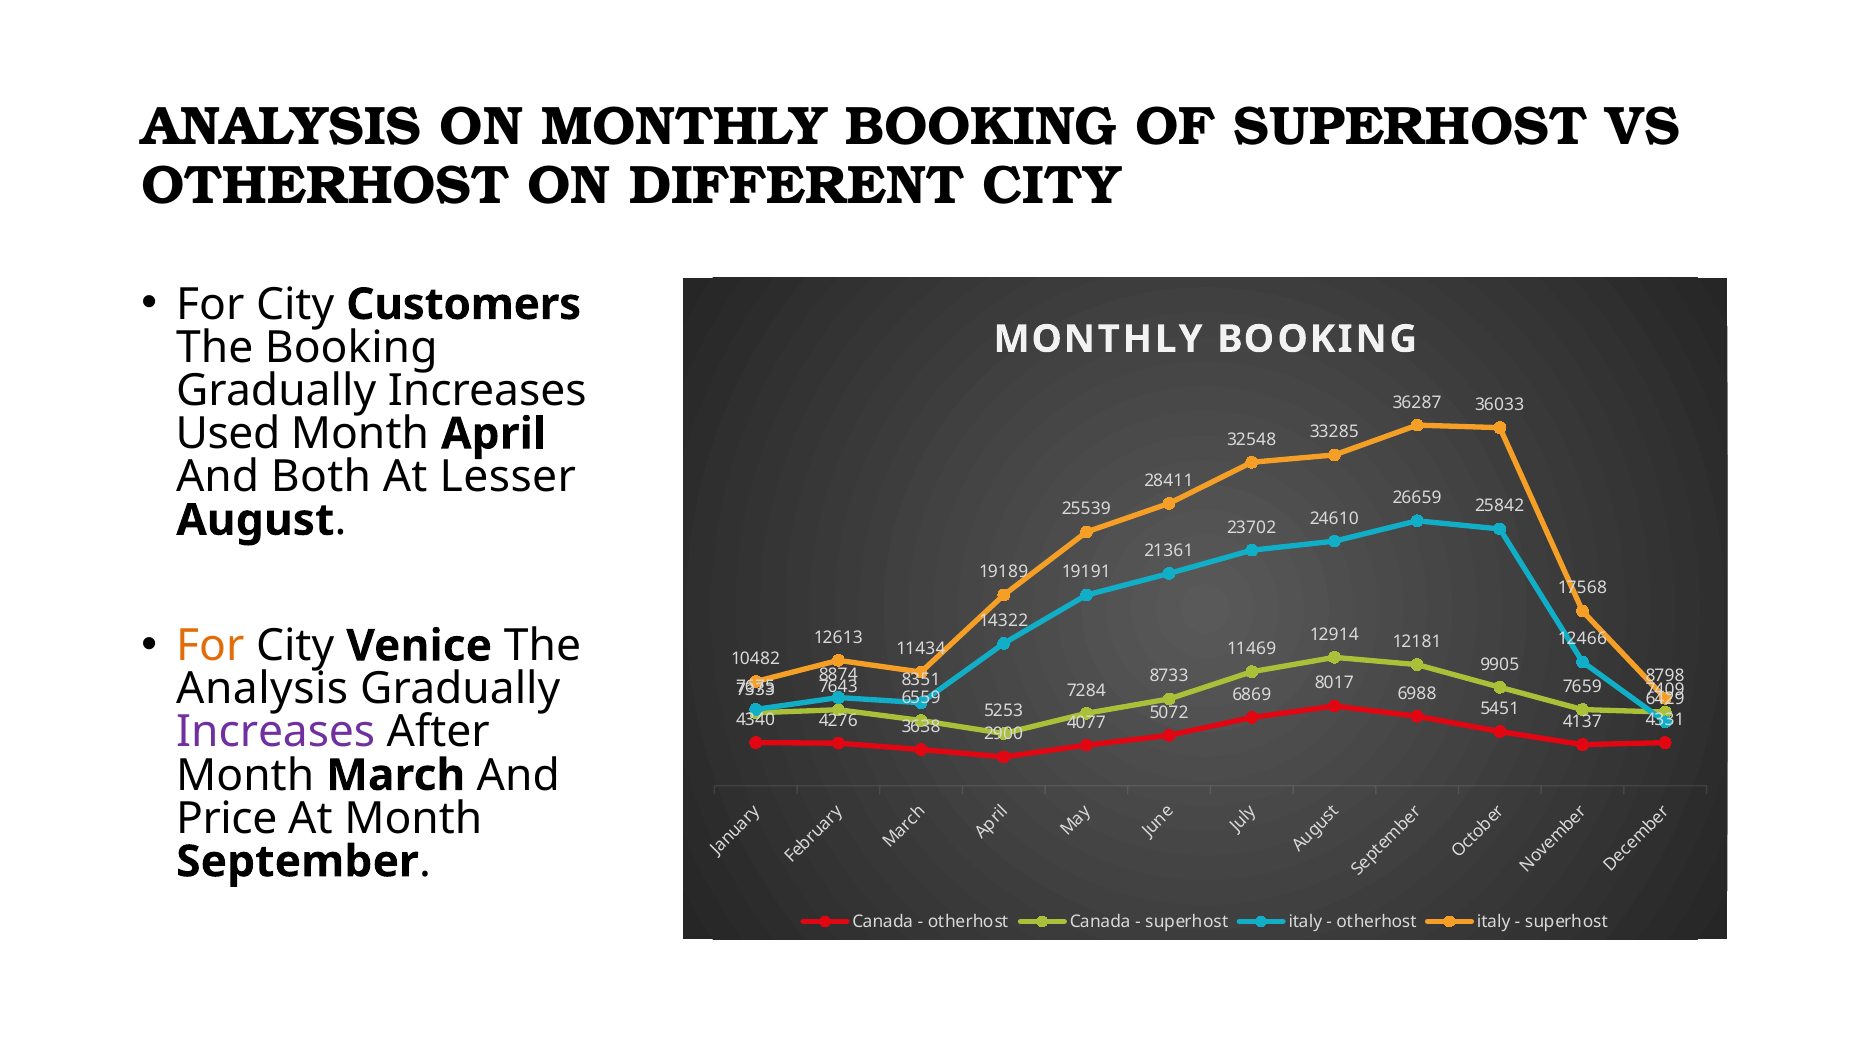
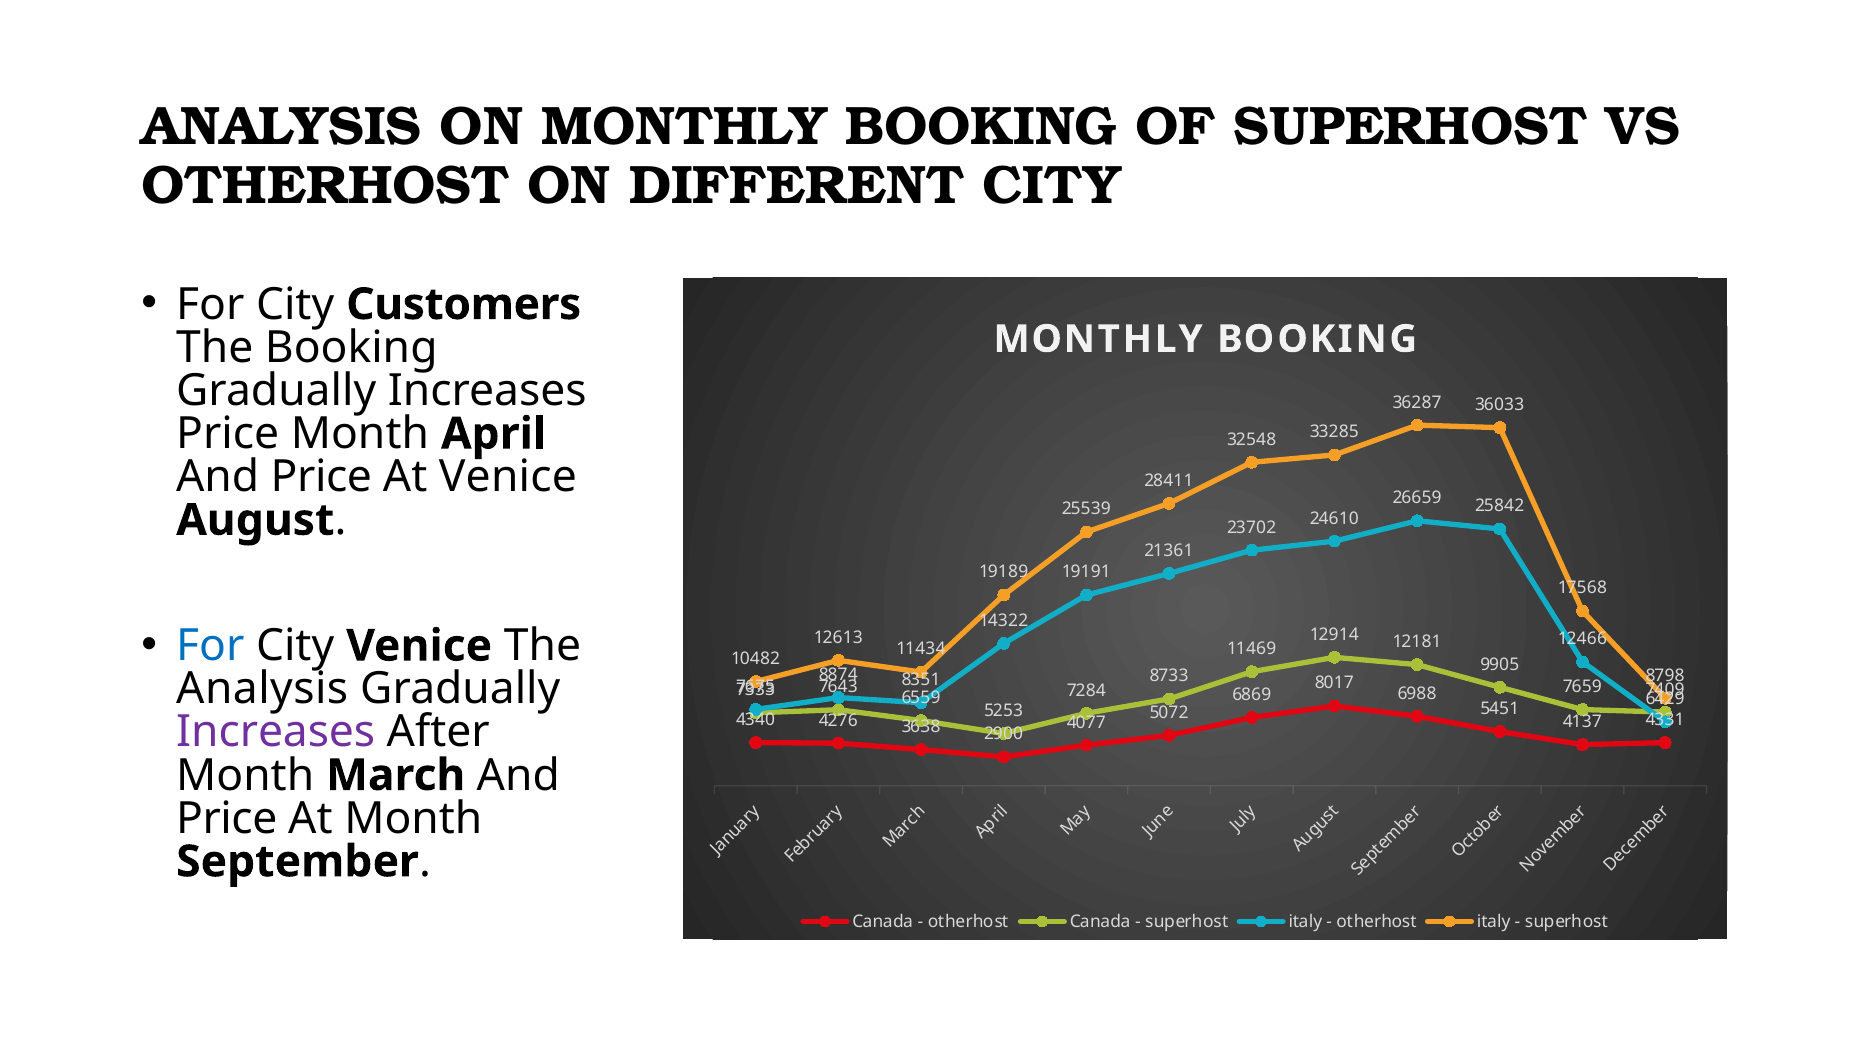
Used: Used -> Price (228, 434)
Both: Both -> Price (321, 477)
At Lesser: Lesser -> Venice (508, 477)
For colour: orange -> blue (210, 646)
